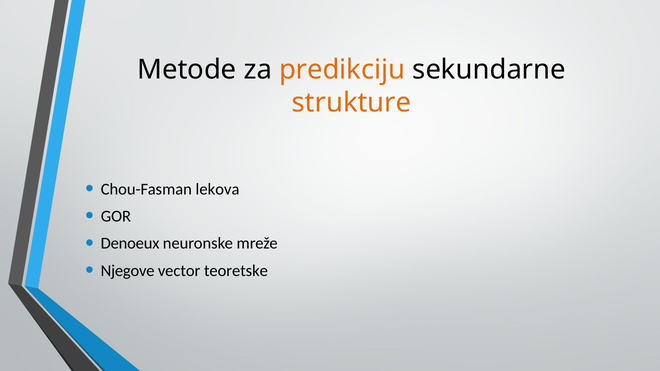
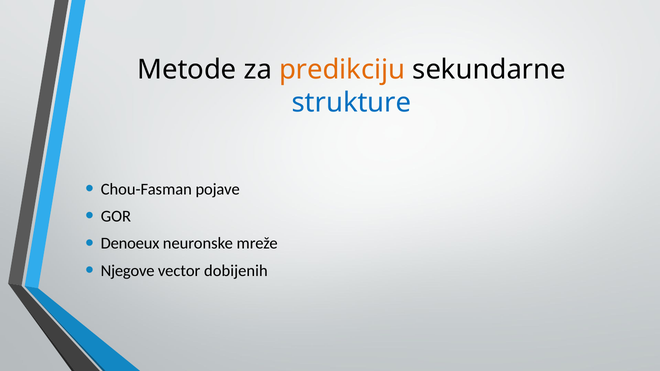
strukture colour: orange -> blue (352, 103)
lekova: lekova -> pojave (218, 189)
teoretske: teoretske -> dobijenih (236, 271)
